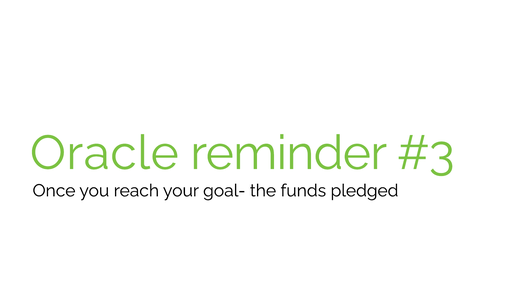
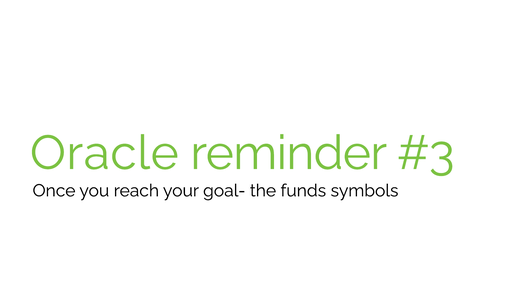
pledged: pledged -> symbols (364, 191)
